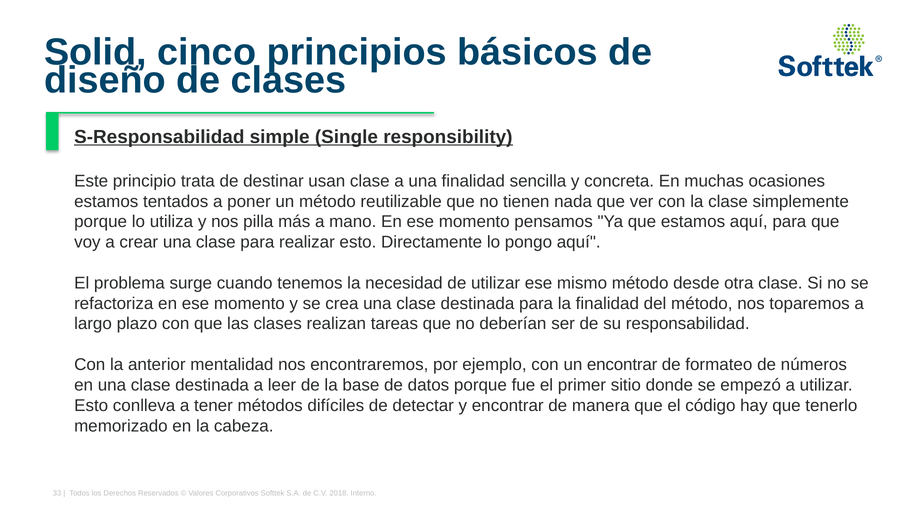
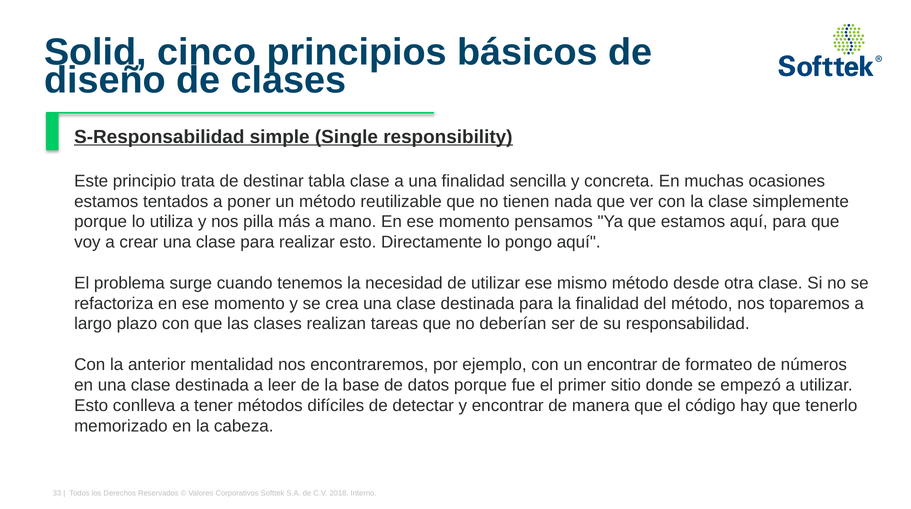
usan: usan -> tabla (327, 181)
